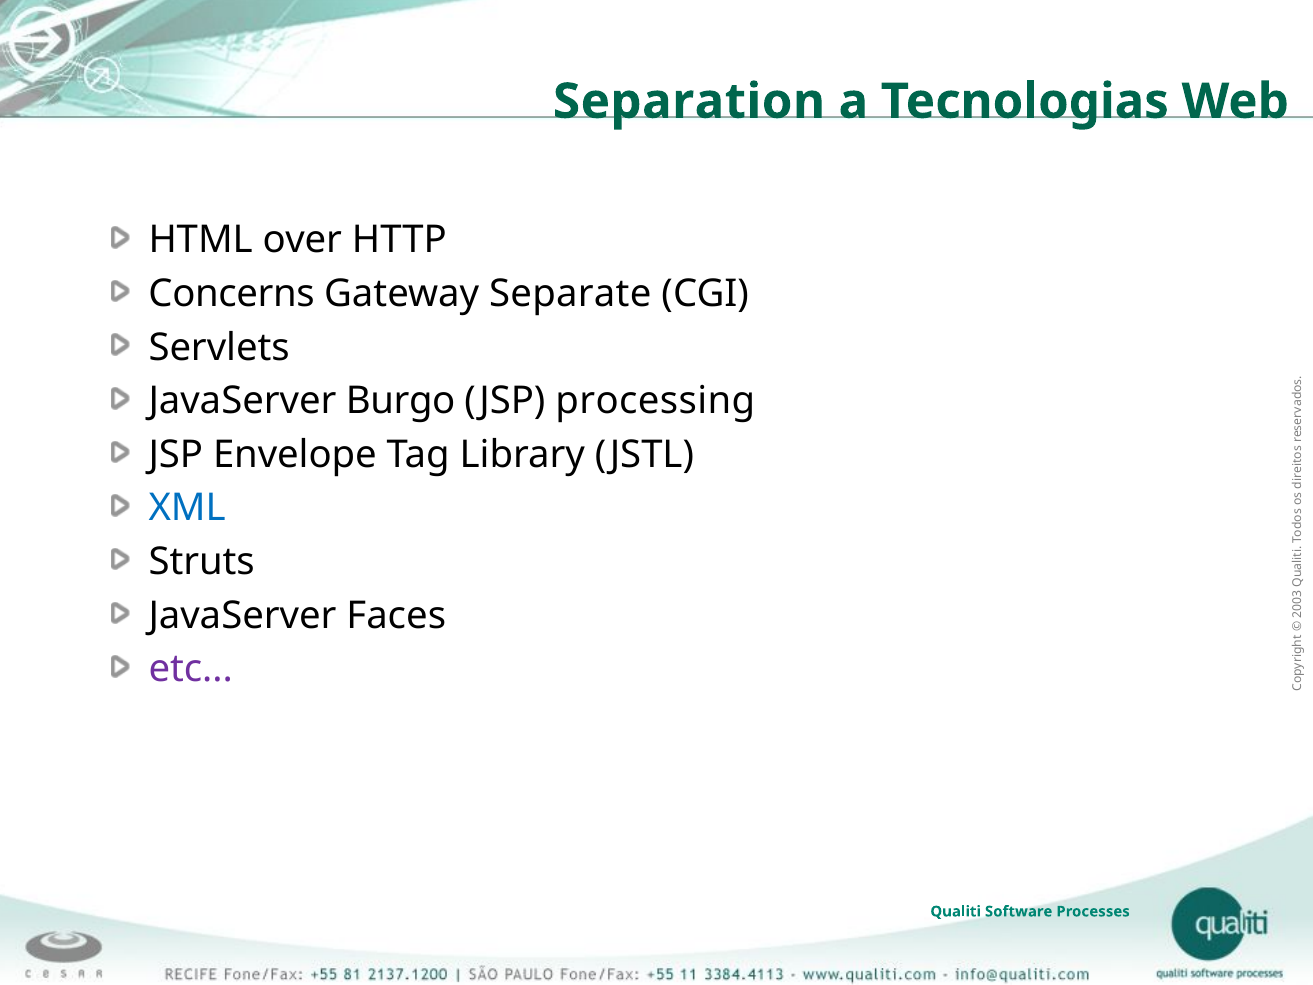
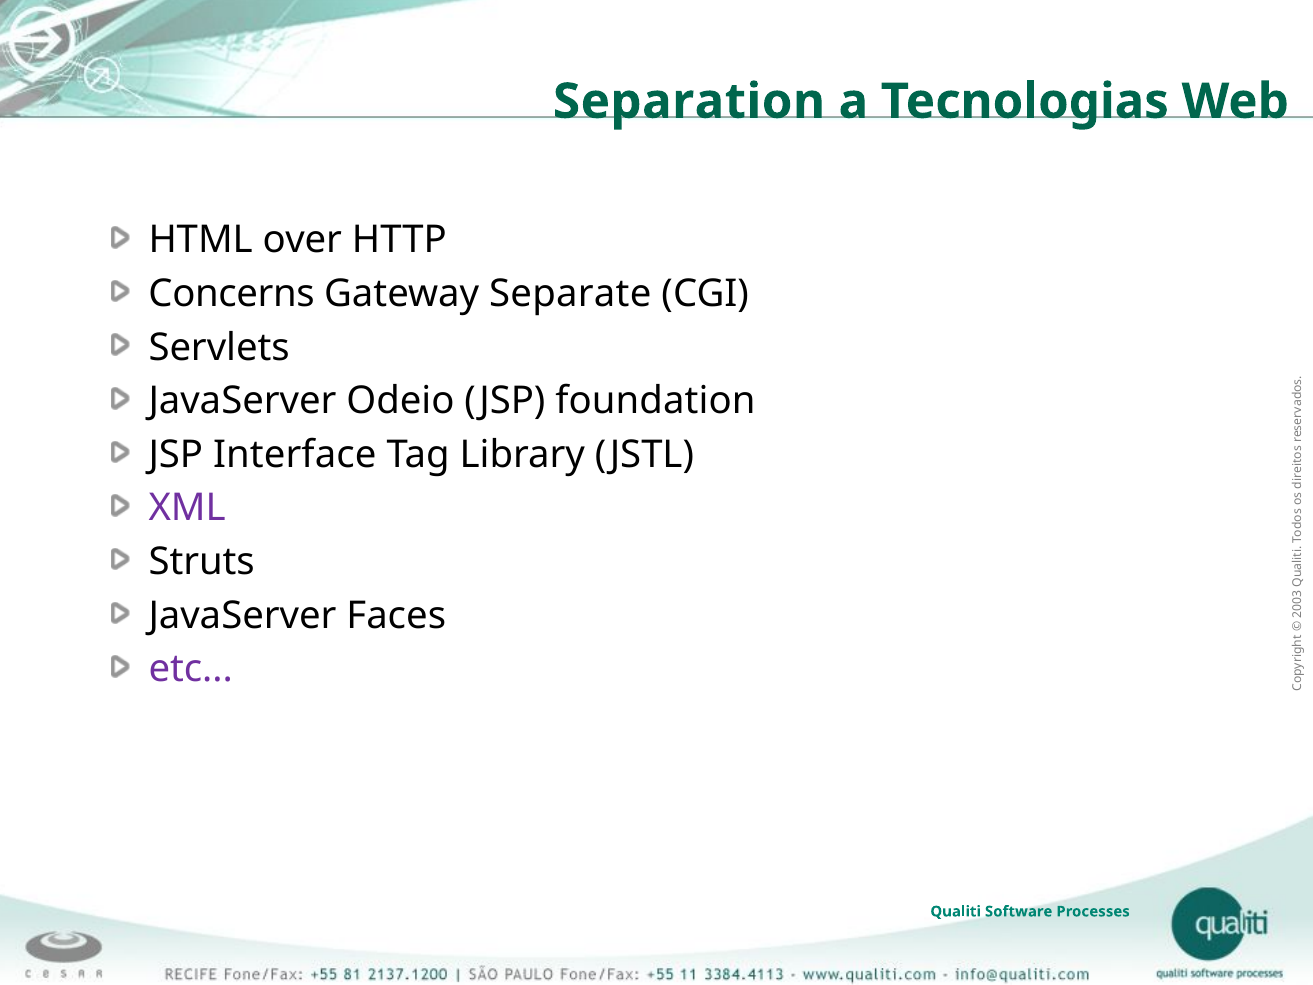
Burgo: Burgo -> Odeio (400, 401)
processing: processing -> foundation (655, 401)
Envelope: Envelope -> Interface (295, 455)
XML colour: blue -> purple (187, 508)
